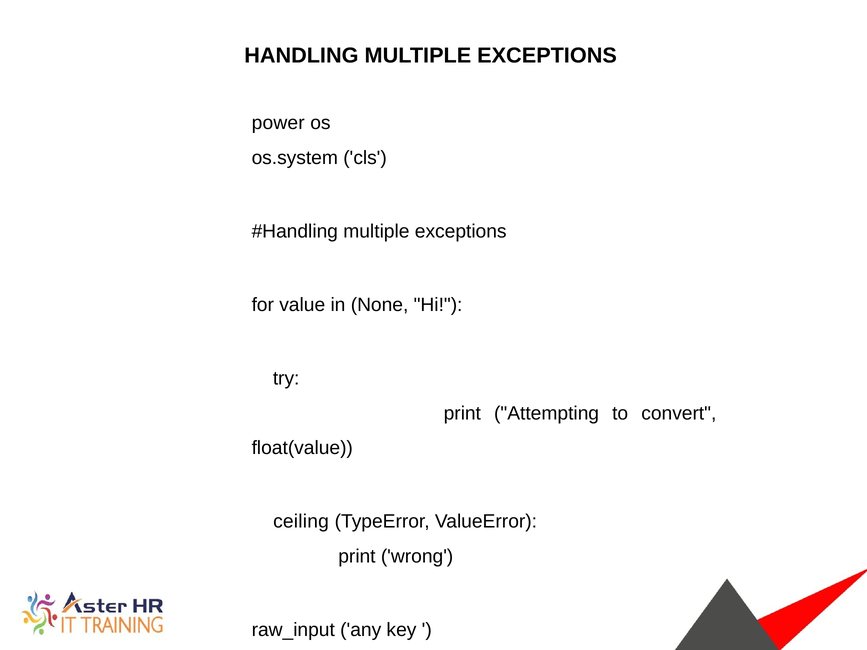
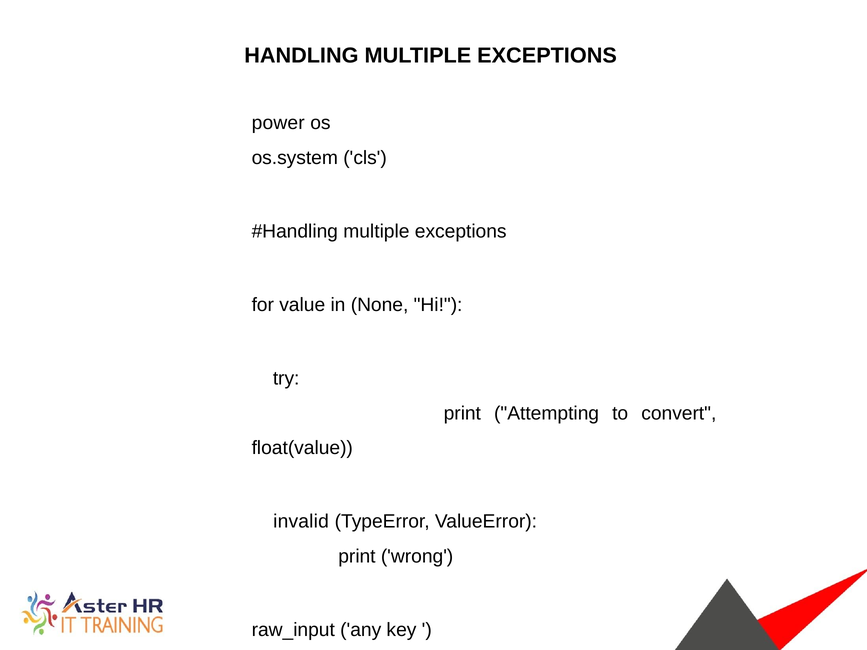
ceiling: ceiling -> invalid (301, 522)
